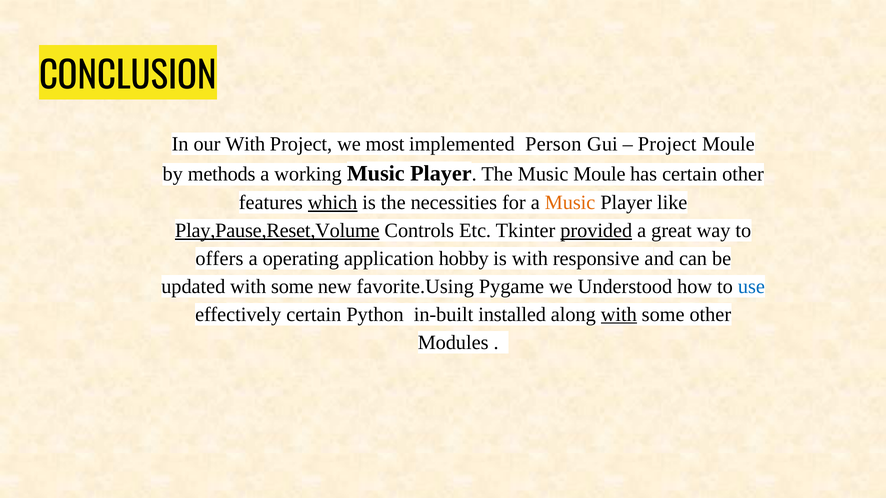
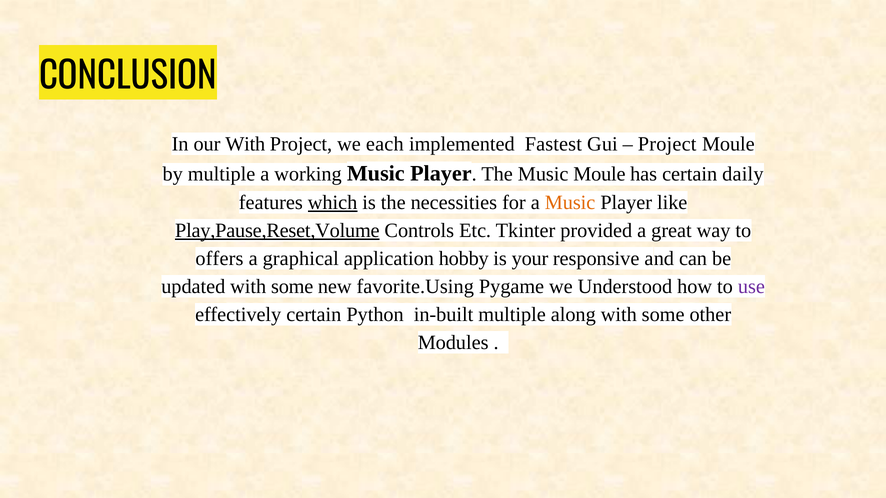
most: most -> each (385, 144)
Person: Person -> Fastest (553, 144)
by methods: methods -> multiple (222, 174)
certain other: other -> daily (743, 174)
provided underline: present -> none (596, 231)
operating: operating -> graphical (301, 259)
is with: with -> your (530, 259)
use colour: blue -> purple (751, 287)
in-built installed: installed -> multiple (512, 315)
with underline: present -> none (619, 315)
